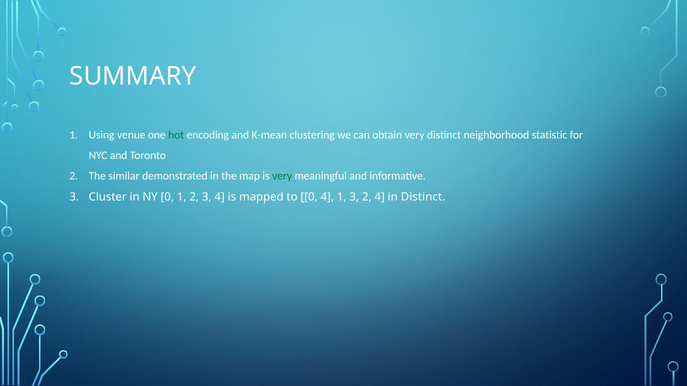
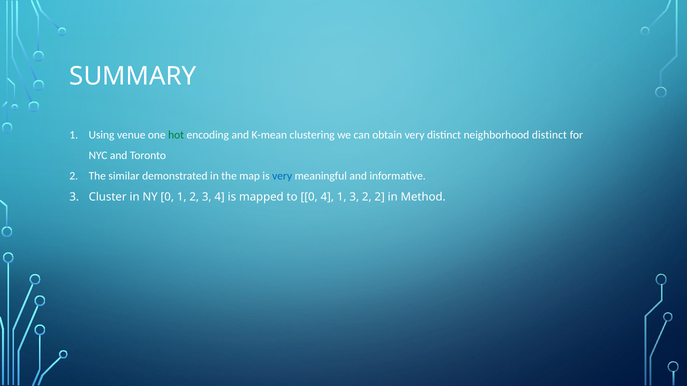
neighborhood statistic: statistic -> distinct (549, 135)
very colour: green -> blue (282, 176)
2 4: 4 -> 2 (380, 197)
in Distinct: Distinct -> Method (423, 197)
